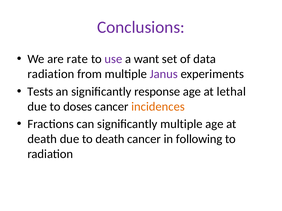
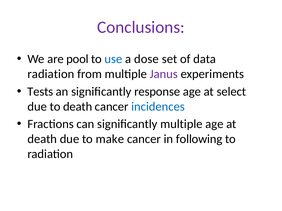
rate: rate -> pool (77, 59)
use colour: purple -> blue (113, 59)
want: want -> dose (146, 59)
lethal: lethal -> select (231, 92)
to doses: doses -> death (78, 107)
incidences colour: orange -> blue (158, 107)
to death: death -> make (110, 139)
